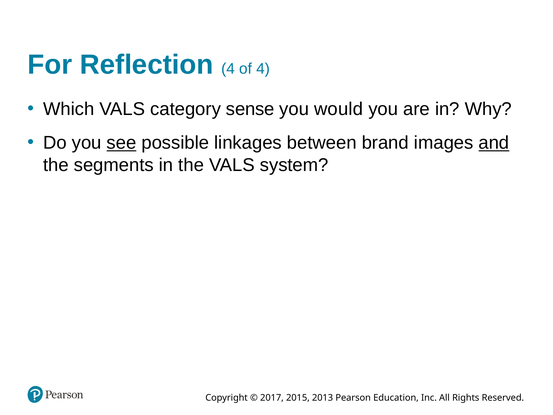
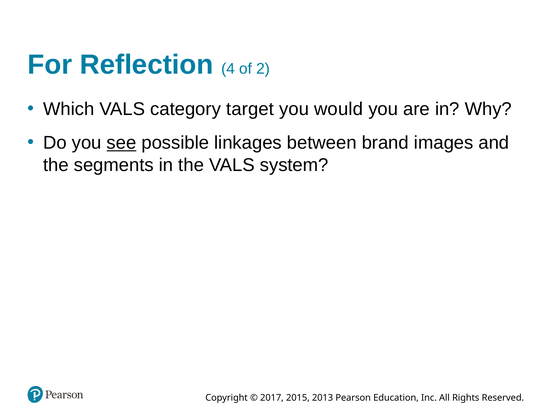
of 4: 4 -> 2 (263, 69)
sense: sense -> target (250, 109)
and underline: present -> none (494, 143)
